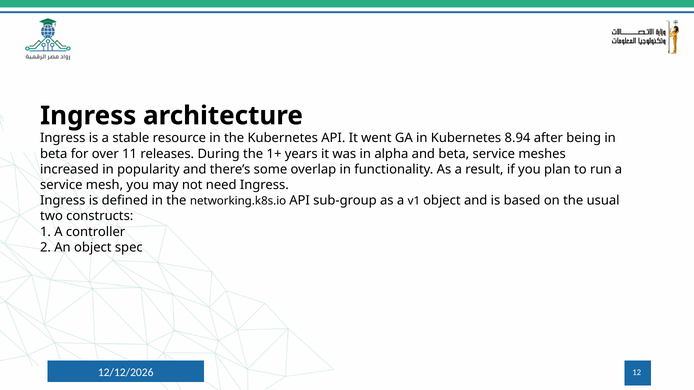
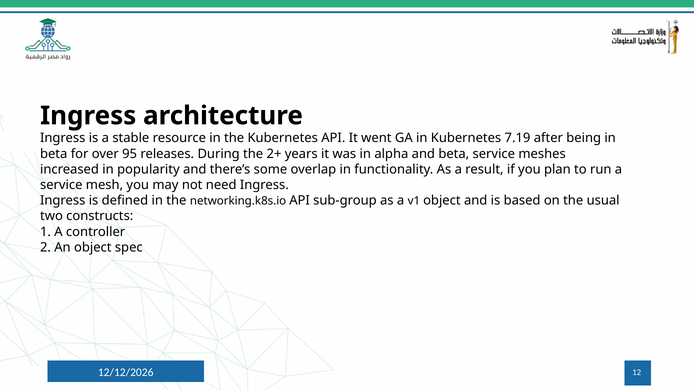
8.94: 8.94 -> 7.19 (518, 138)
11: 11 -> 95 (130, 154)
1+: 1+ -> 2+ (274, 154)
